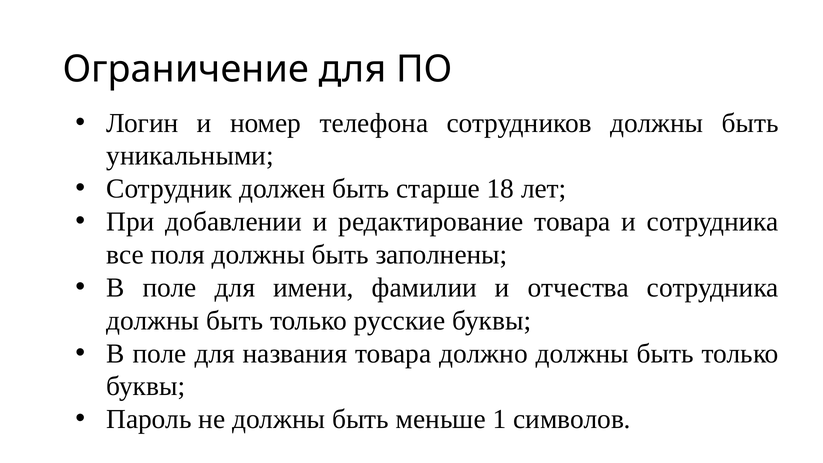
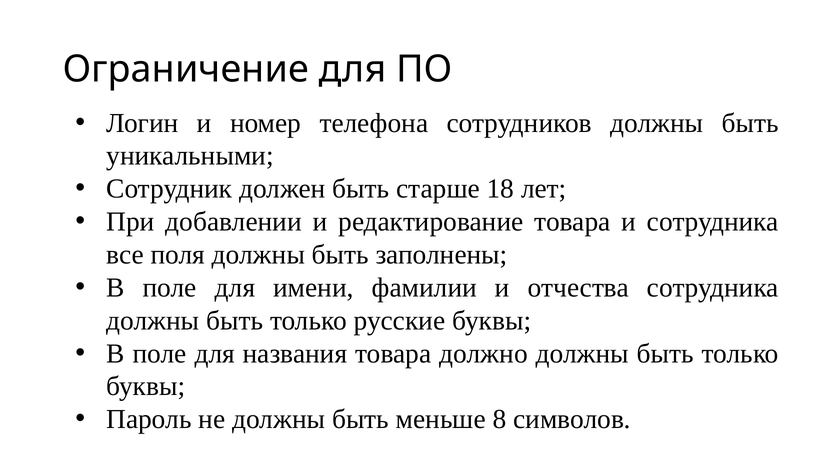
1: 1 -> 8 (500, 419)
